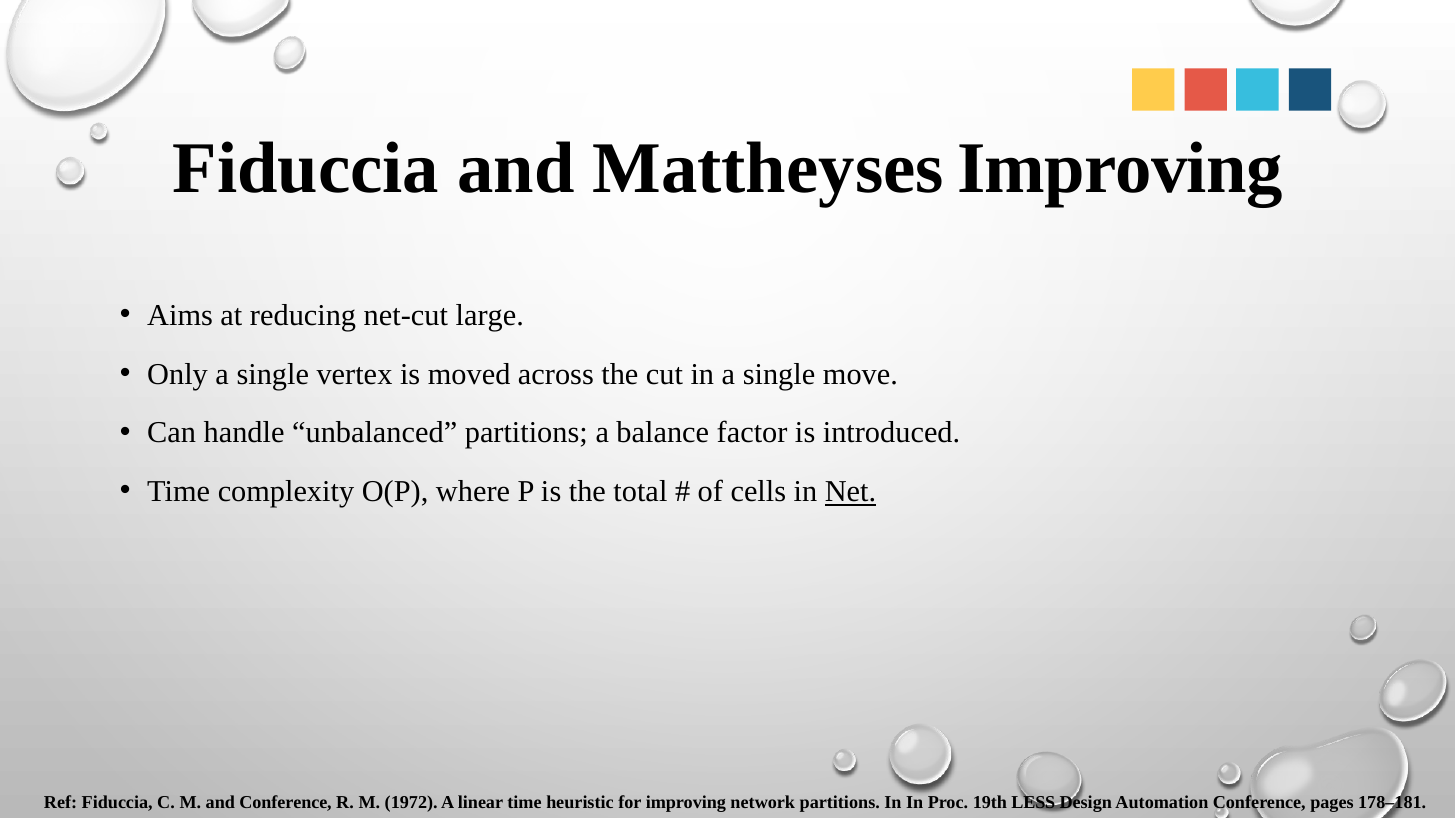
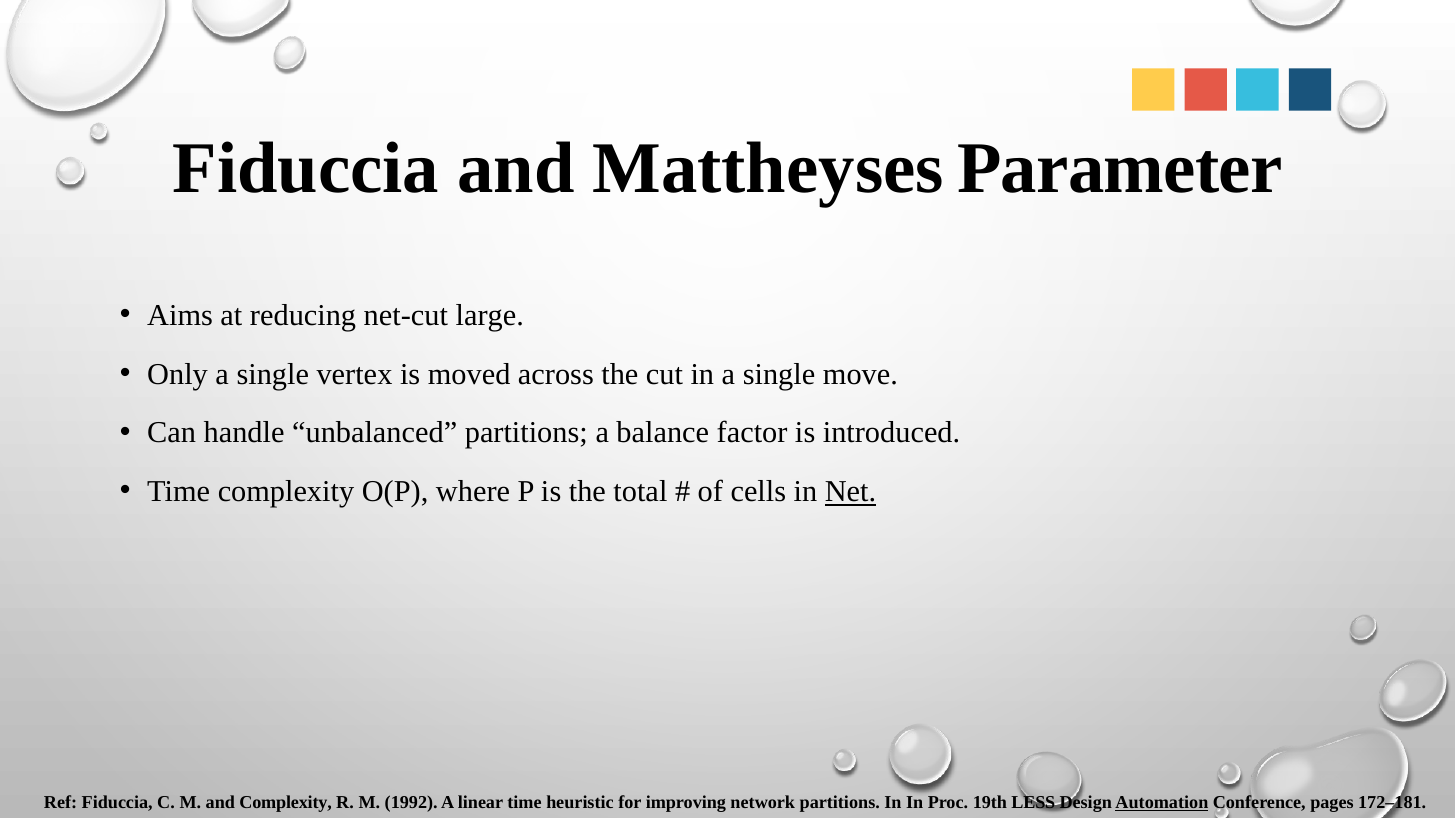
Mattheyses Improving: Improving -> Parameter (1120, 169)
and Conference: Conference -> Complexity (286, 803)
1972: 1972 -> 1992 (411, 803)
Automation underline: none -> present (1162, 803)
178–181: 178–181 -> 172–181 (1392, 803)
